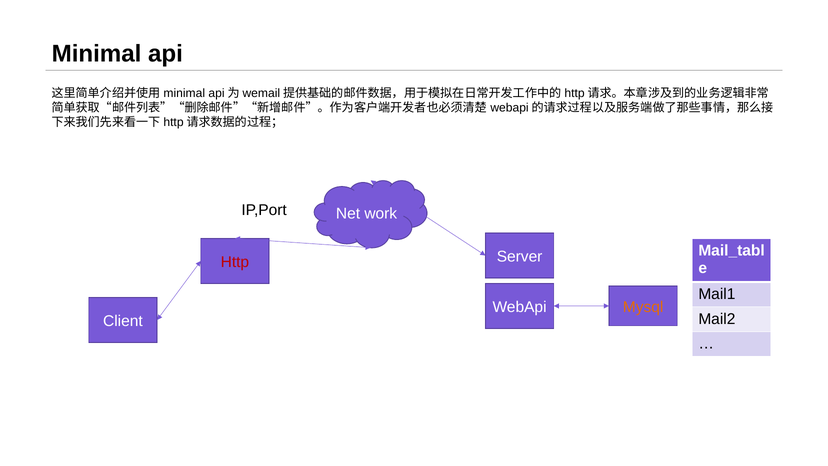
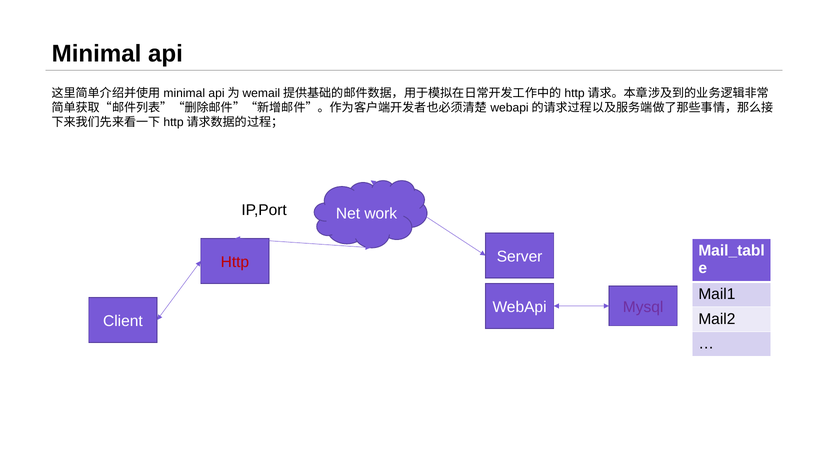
Mysql colour: orange -> purple (643, 307)
